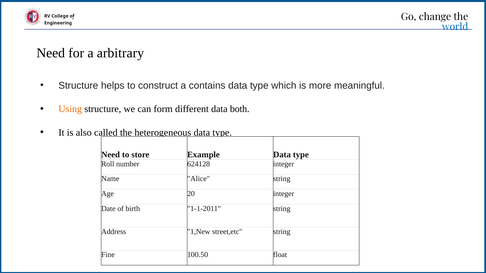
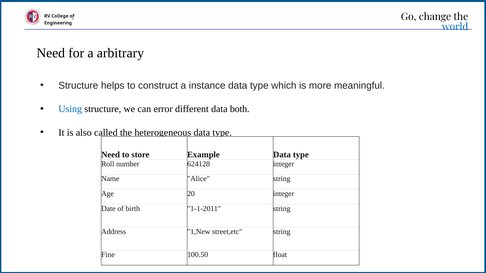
contains: contains -> instance (207, 86)
Using colour: orange -> blue (70, 109)
form: form -> error (163, 109)
